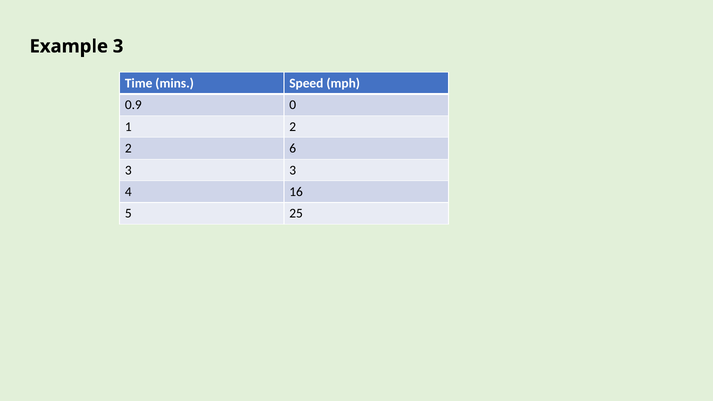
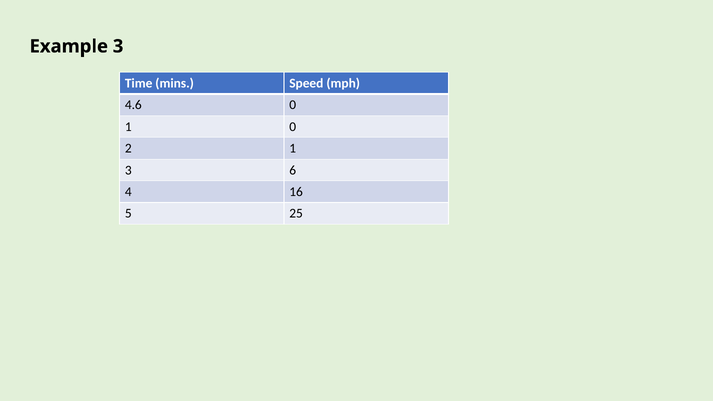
0.9: 0.9 -> 4.6 (133, 105)
1 2: 2 -> 0 (293, 127)
2 6: 6 -> 1 (293, 148)
3 3: 3 -> 6 (293, 170)
